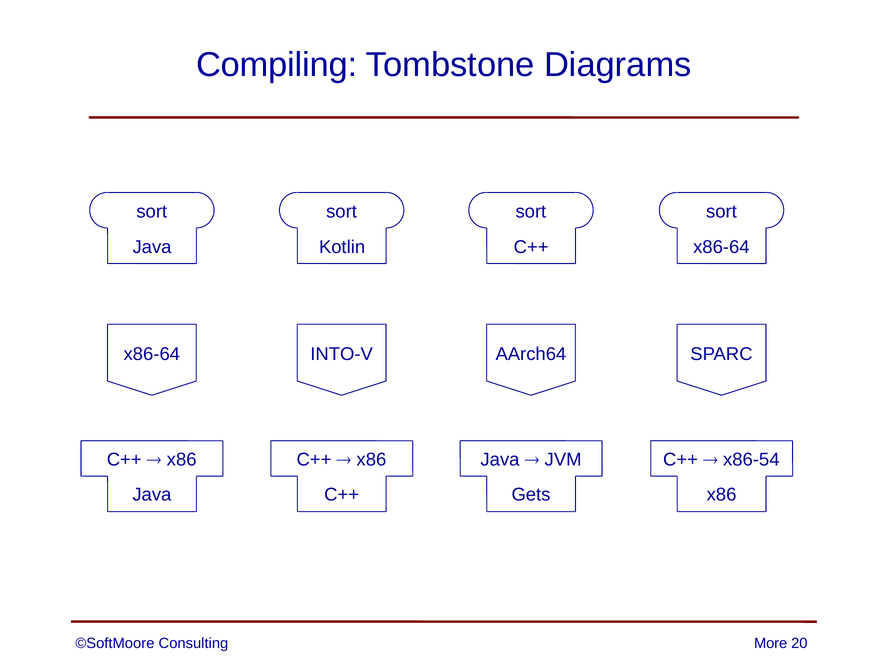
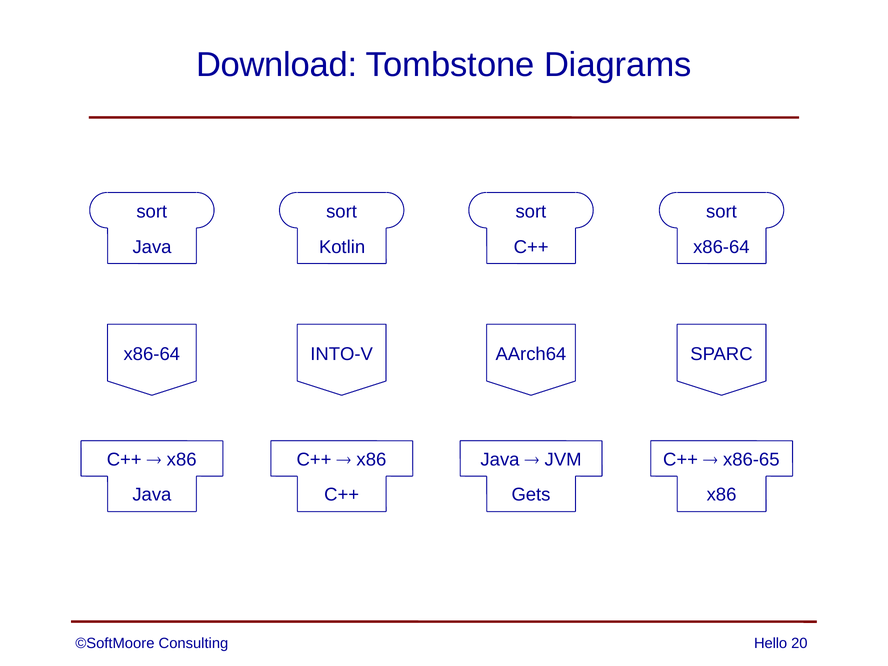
Compiling: Compiling -> Download (277, 65)
x86-54: x86-54 -> x86-65 (751, 460)
More: More -> Hello (771, 643)
